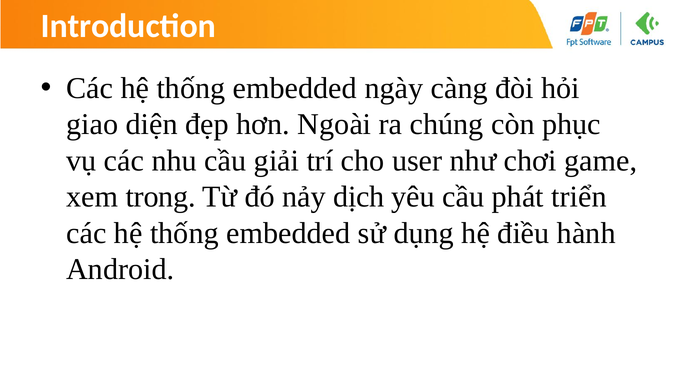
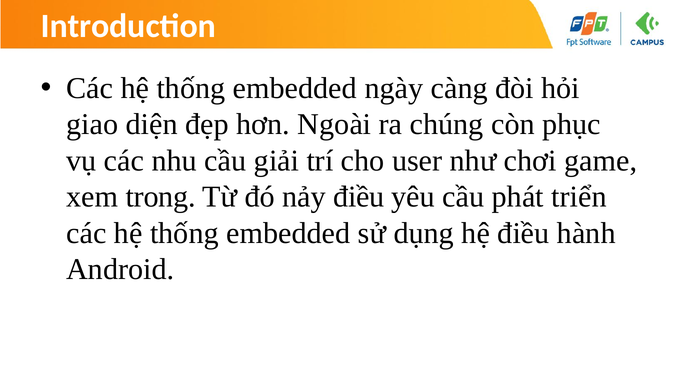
nảy dịch: dịch -> điều (359, 197)
